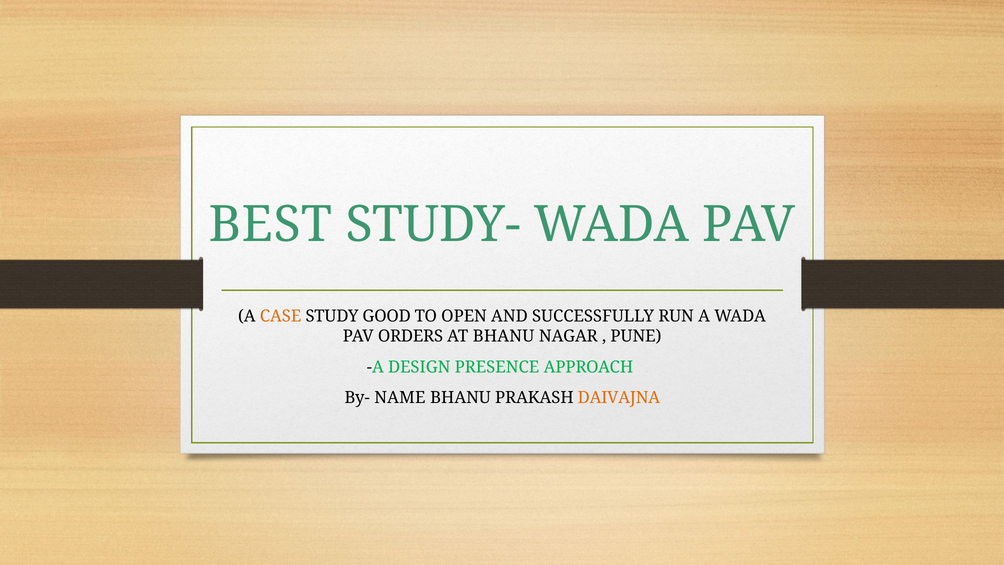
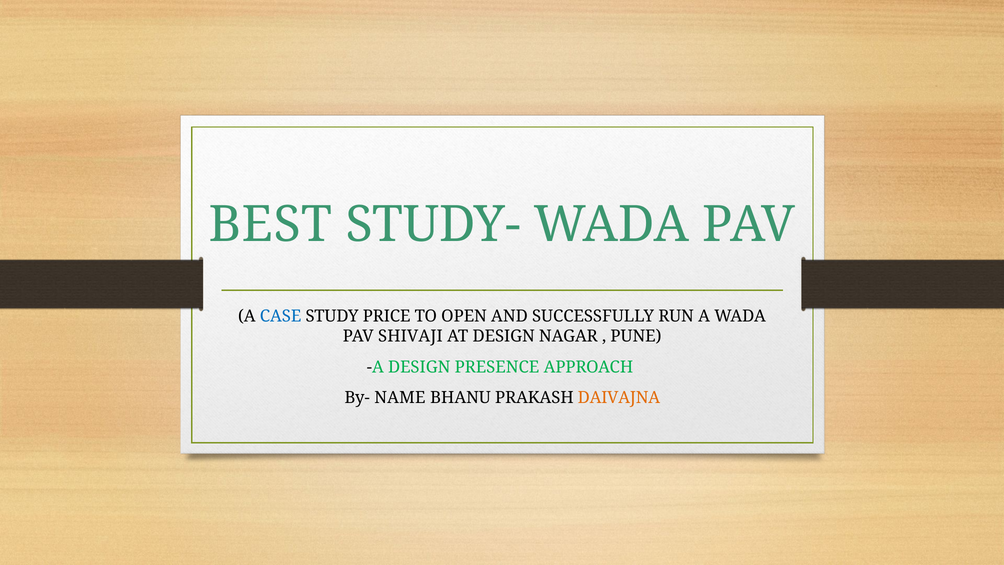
CASE colour: orange -> blue (281, 316)
GOOD: GOOD -> PRICE (387, 316)
ORDERS: ORDERS -> SHIVAJI (410, 336)
AT BHANU: BHANU -> DESIGN (504, 336)
